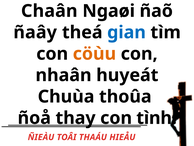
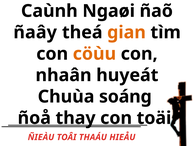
Chaân: Chaân -> Caùnh (49, 11)
gian colour: blue -> orange (126, 32)
thoûa: thoûa -> soáng (125, 96)
tình: tình -> toäi (156, 118)
